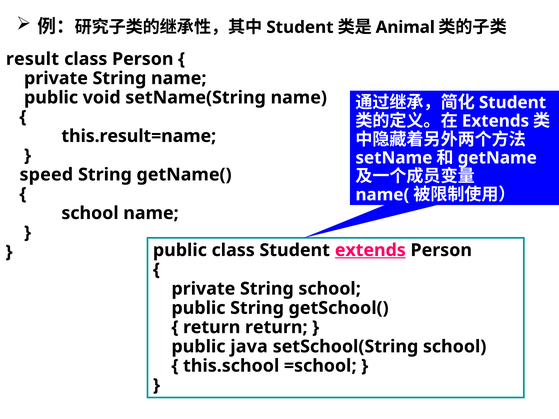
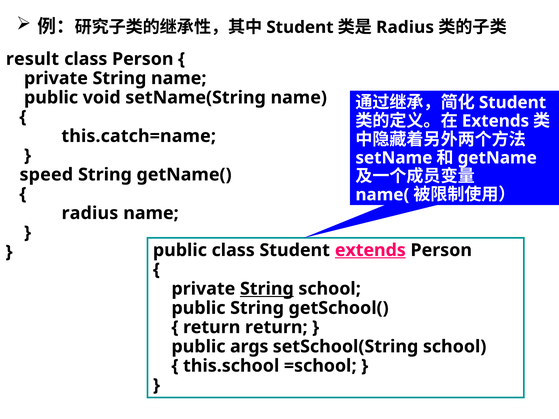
Animal: Animal -> Radius (405, 27)
this.result=name: this.result=name -> this.catch=name (139, 136)
school: school -> radius (90, 213)
String underline: none -> present (267, 289)
java: java -> args (249, 347)
